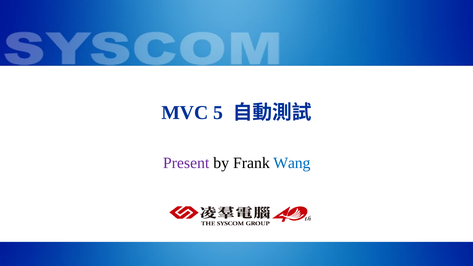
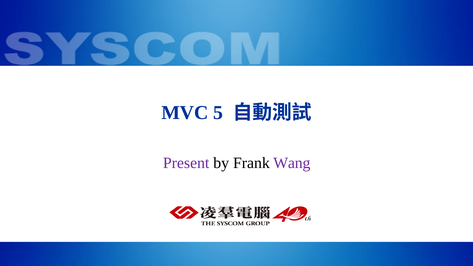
Wang colour: blue -> purple (292, 163)
